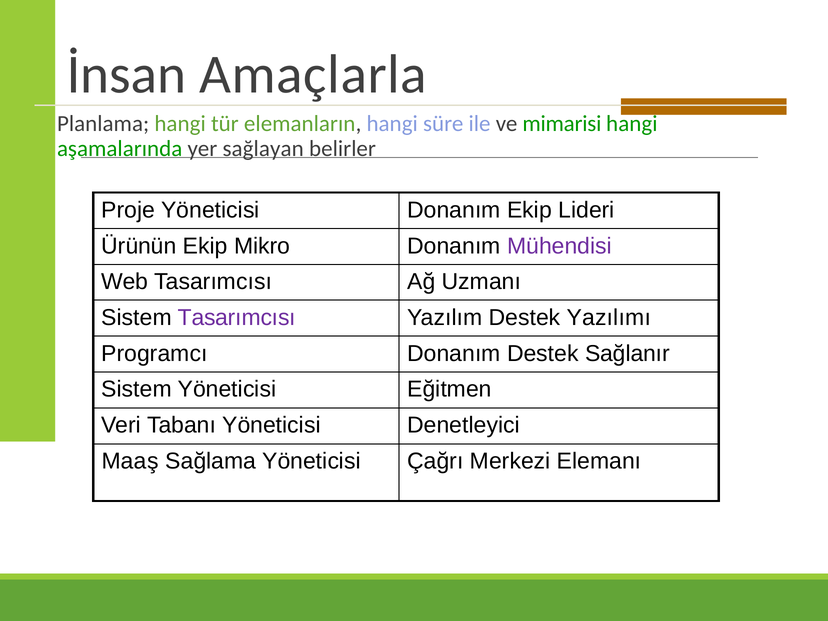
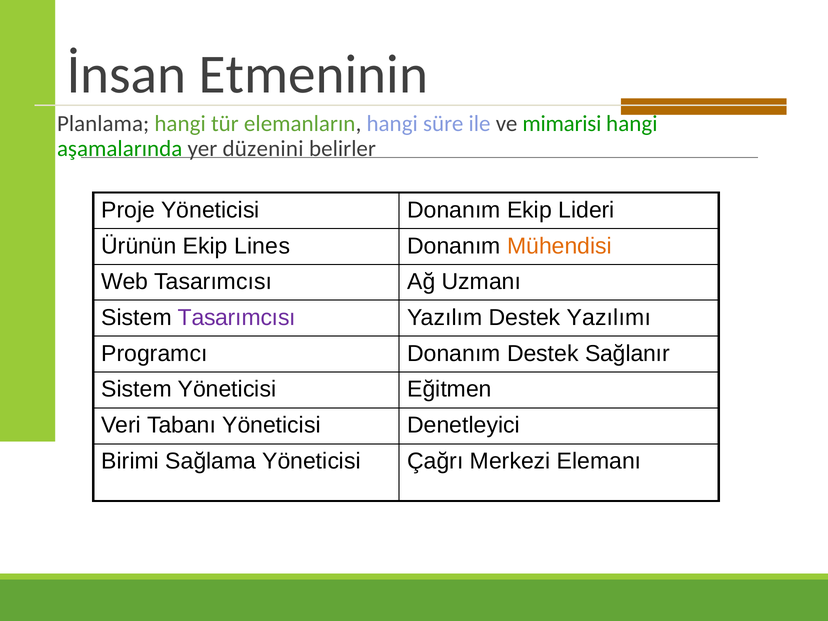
Amaçlarla: Amaçlarla -> Etmeninin (313, 75)
sağlayan: sağlayan -> düzenini (263, 149)
Mikro: Mikro -> Lines (262, 246)
Mühendisi colour: purple -> orange (560, 246)
Maaş: Maaş -> Birimi (130, 461)
